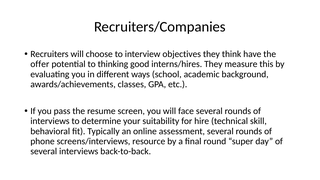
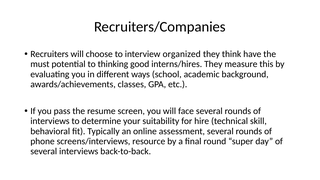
objectives: objectives -> organized (182, 54)
offer: offer -> must (40, 64)
